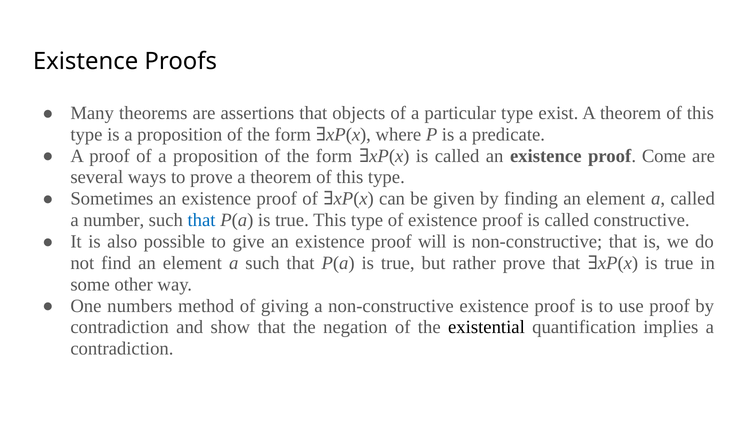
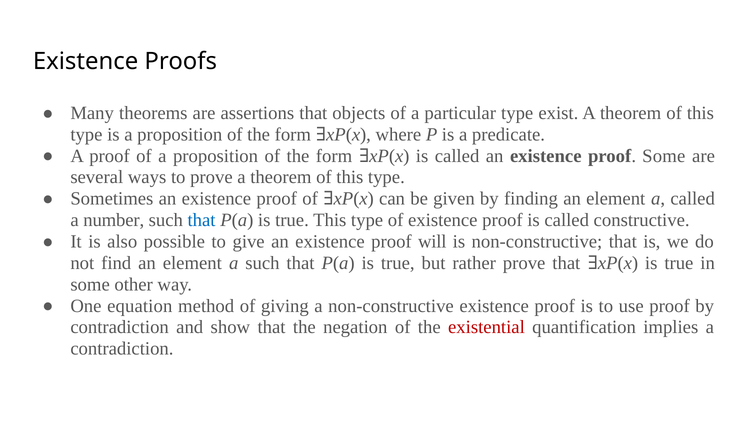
proof Come: Come -> Some (664, 156)
numbers: numbers -> equation (140, 306)
existential colour: black -> red (486, 327)
